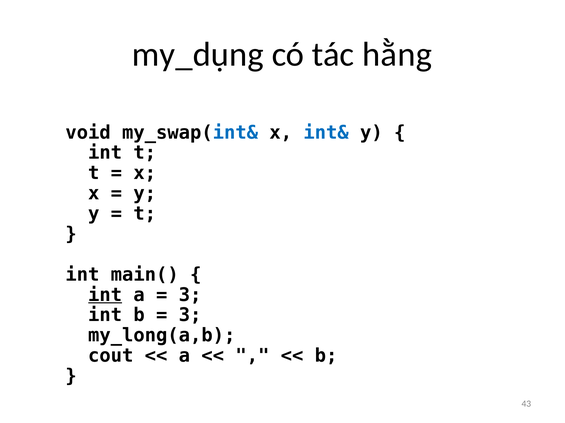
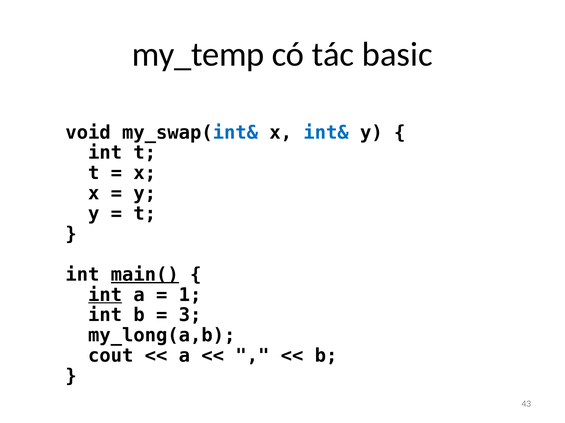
my_dụng: my_dụng -> my_temp (198, 55)
hằng: hằng -> basic (397, 55)
main( underline: none -> present (145, 275)
3: 3 -> 1 (190, 295)
